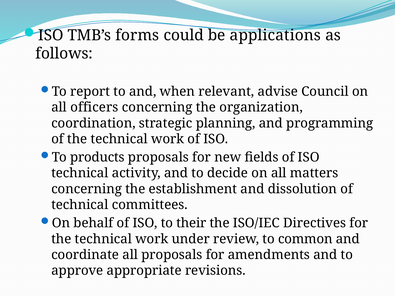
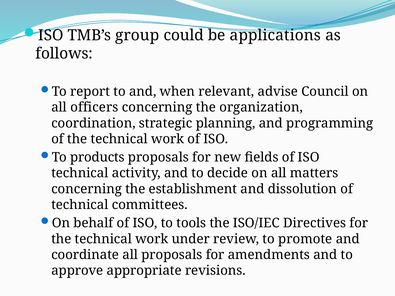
forms: forms -> group (137, 35)
their: their -> tools (191, 223)
common: common -> promote (305, 239)
